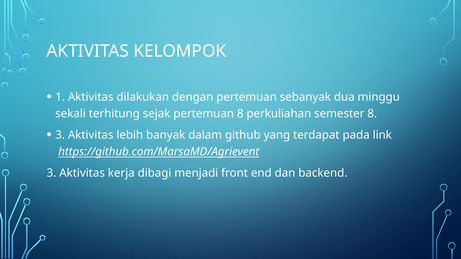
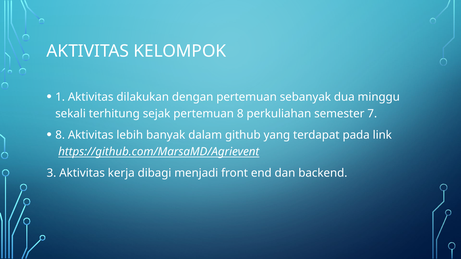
semester 8: 8 -> 7 (372, 114)
3: 3 -> 8 (60, 135)
